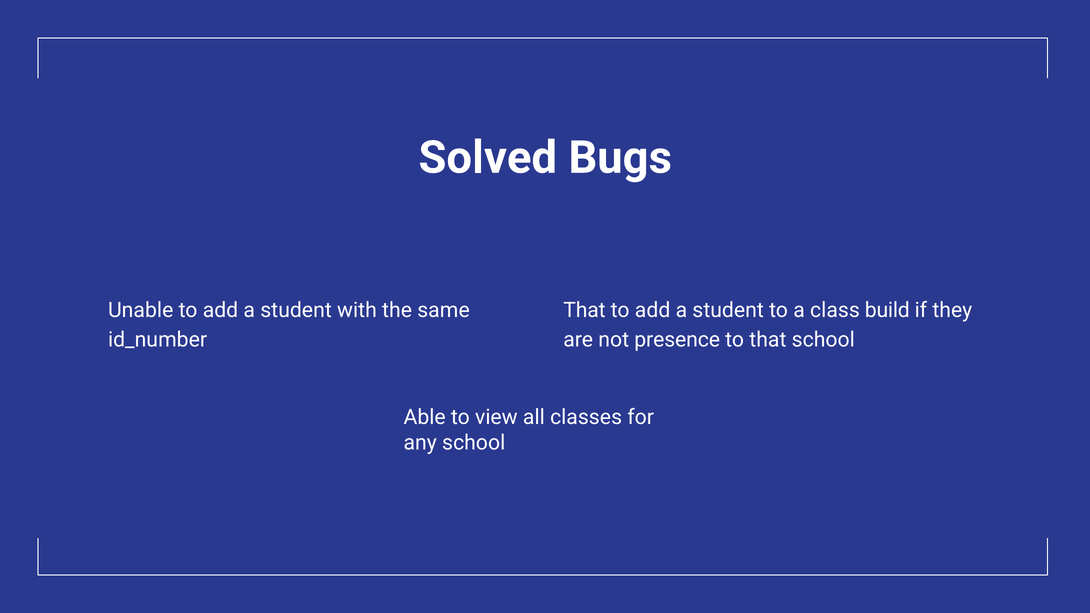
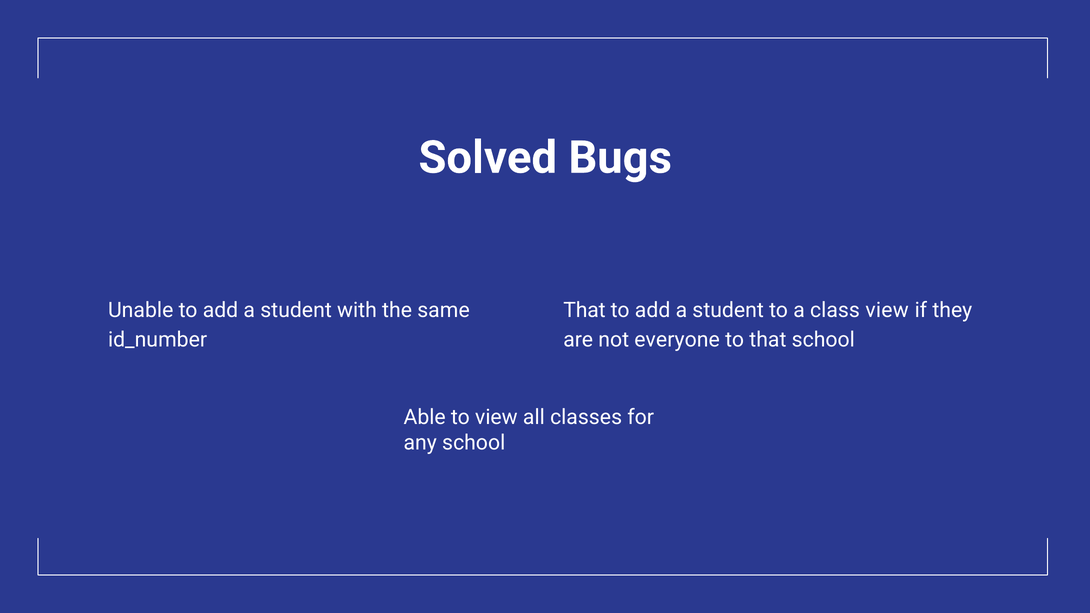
class build: build -> view (887, 311)
presence: presence -> everyone (677, 340)
